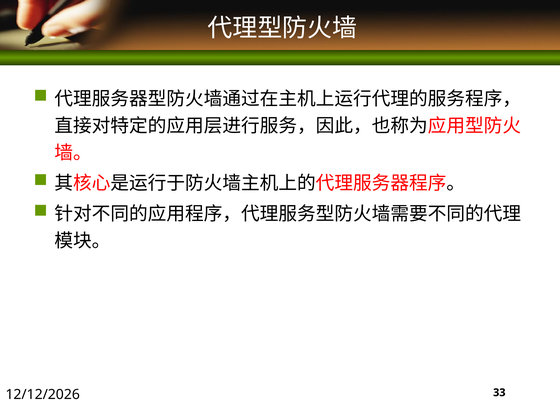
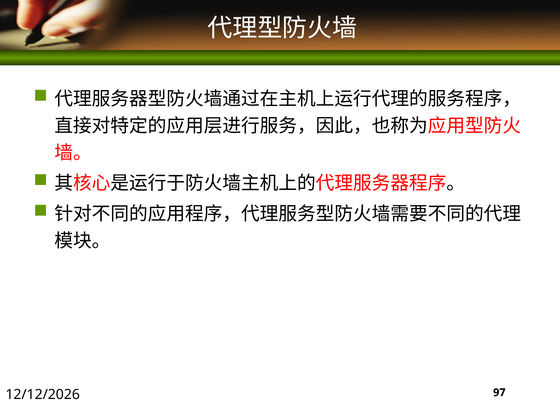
33: 33 -> 97 (499, 393)
